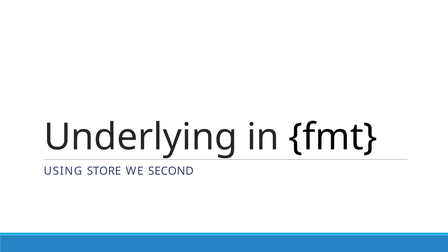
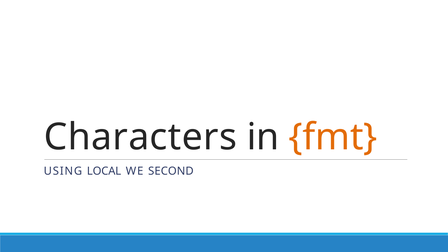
Underlying: Underlying -> Characters (140, 137)
fmt colour: black -> orange (333, 137)
STORE: STORE -> LOCAL (104, 171)
